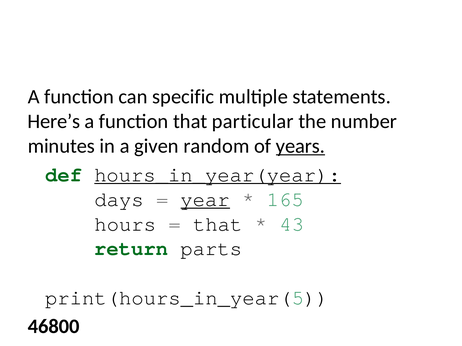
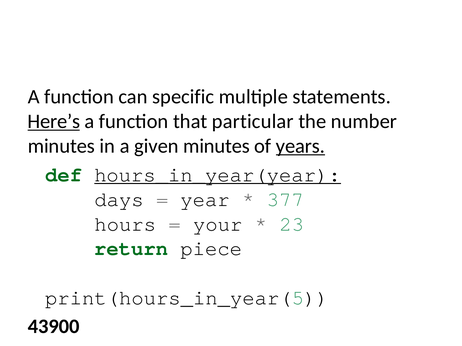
Here’s underline: none -> present (54, 122)
given random: random -> minutes (217, 146)
year underline: present -> none (205, 200)
165: 165 -> 377 (285, 200)
that: that -> your (218, 224)
43: 43 -> 23 (292, 224)
parts: parts -> piece (211, 249)
46800: 46800 -> 43900 (54, 327)
